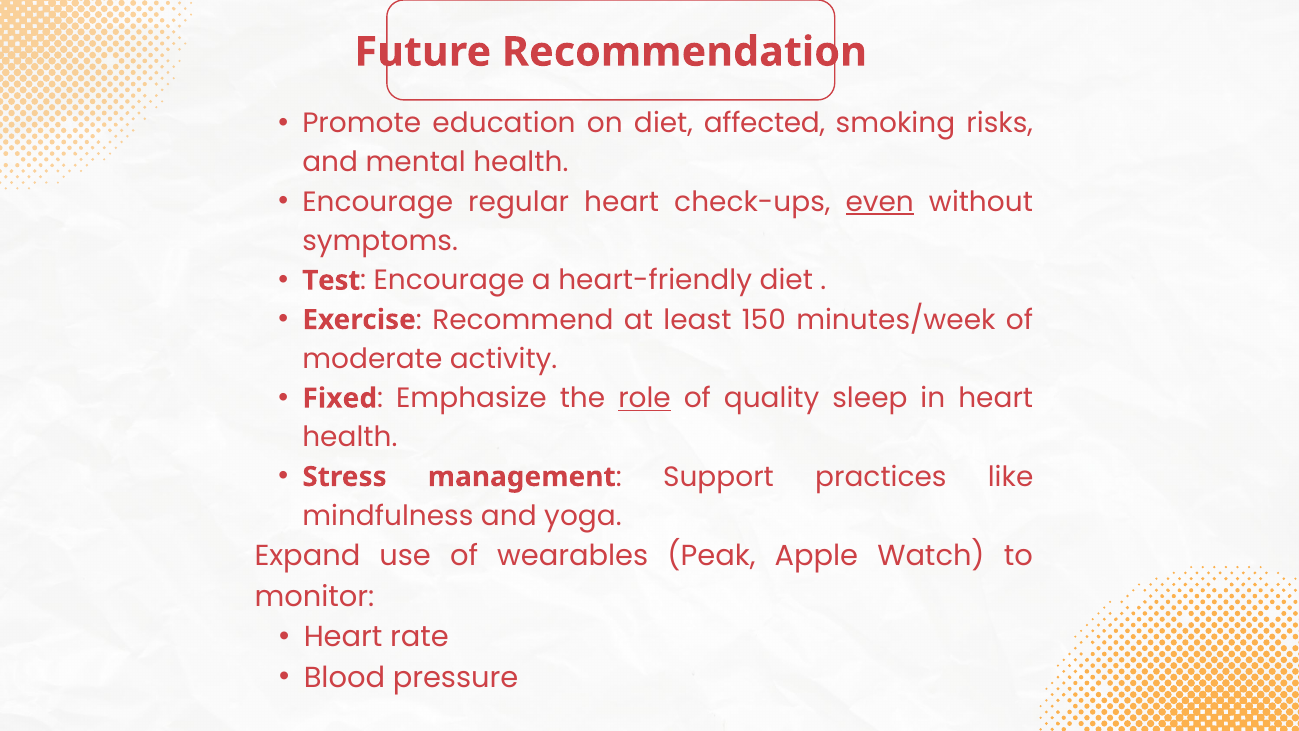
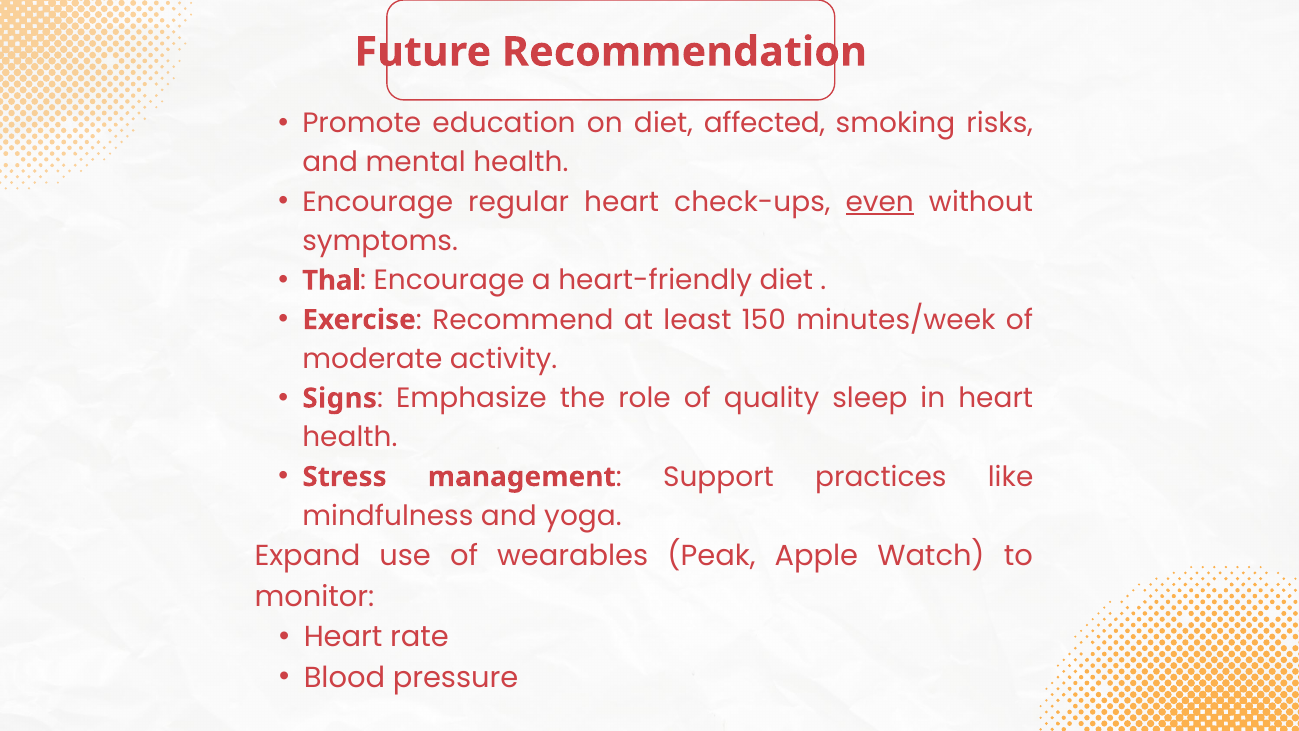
Test: Test -> Thal (331, 280)
Fixed: Fixed -> Signs (340, 398)
role underline: present -> none (645, 398)
